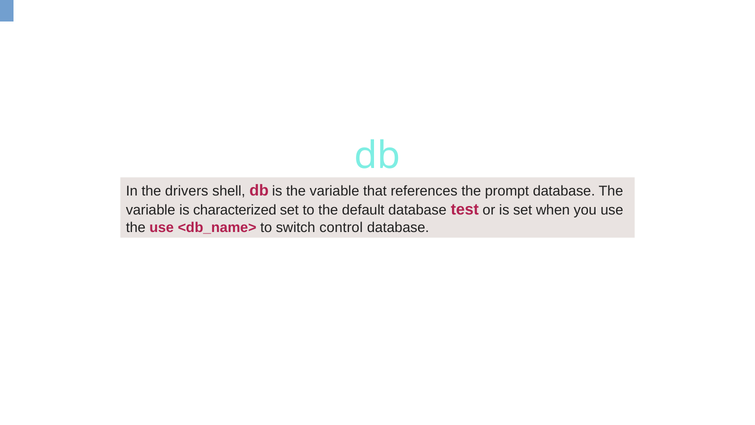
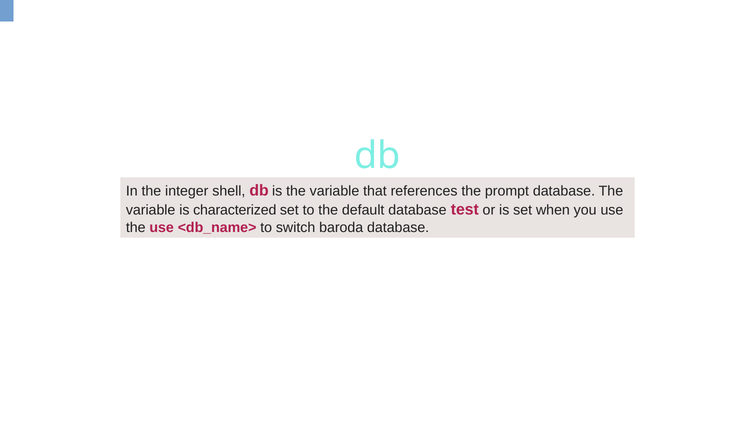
drivers: drivers -> integer (187, 191)
control: control -> baroda (341, 227)
